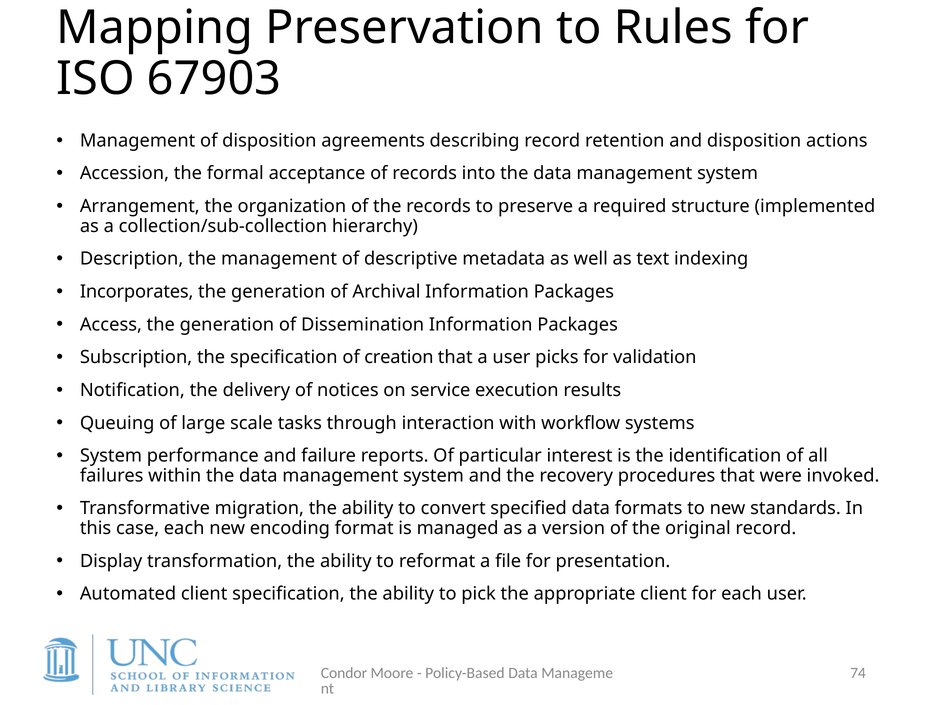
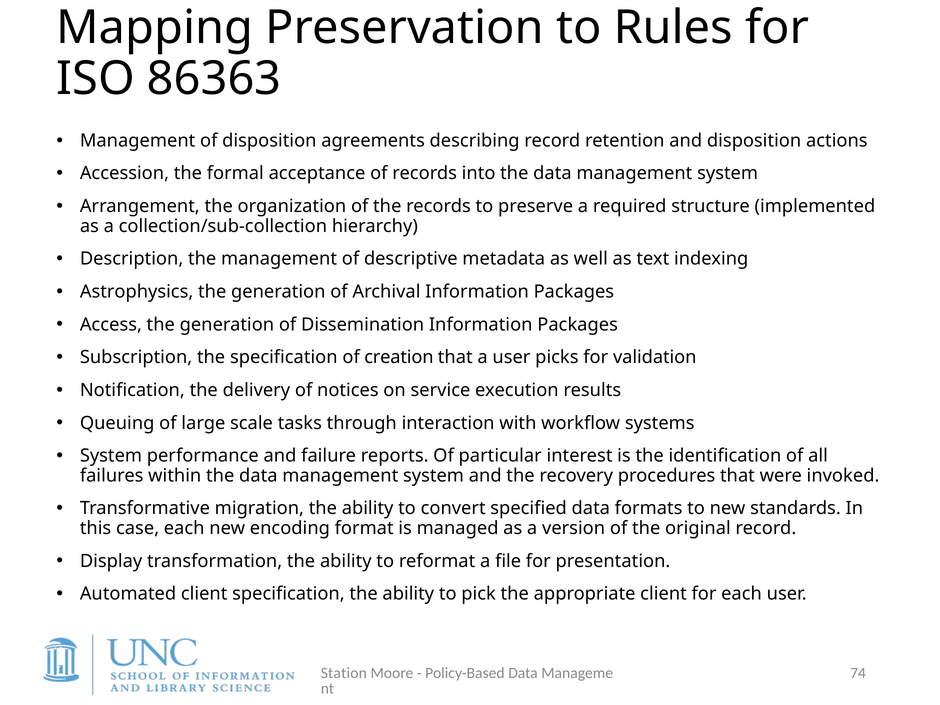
67903: 67903 -> 86363 (214, 79)
Incorporates: Incorporates -> Astrophysics (137, 292)
Condor: Condor -> Station (344, 673)
